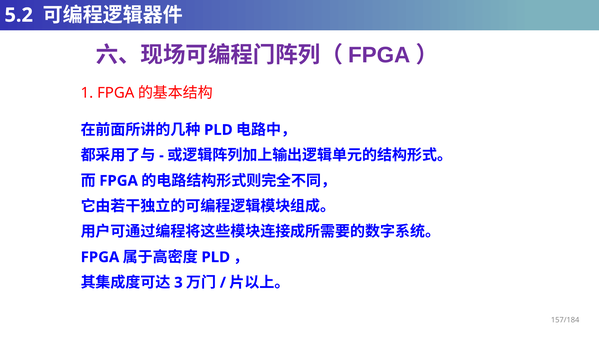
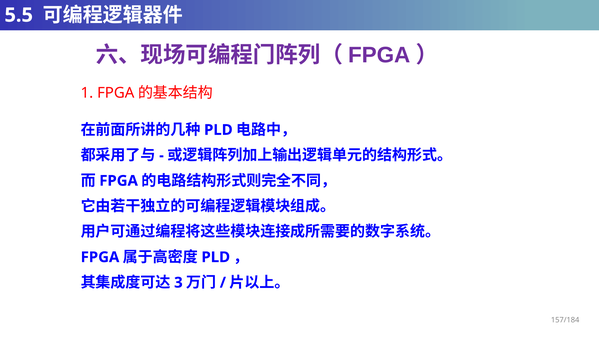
5.2: 5.2 -> 5.5 (19, 15)
